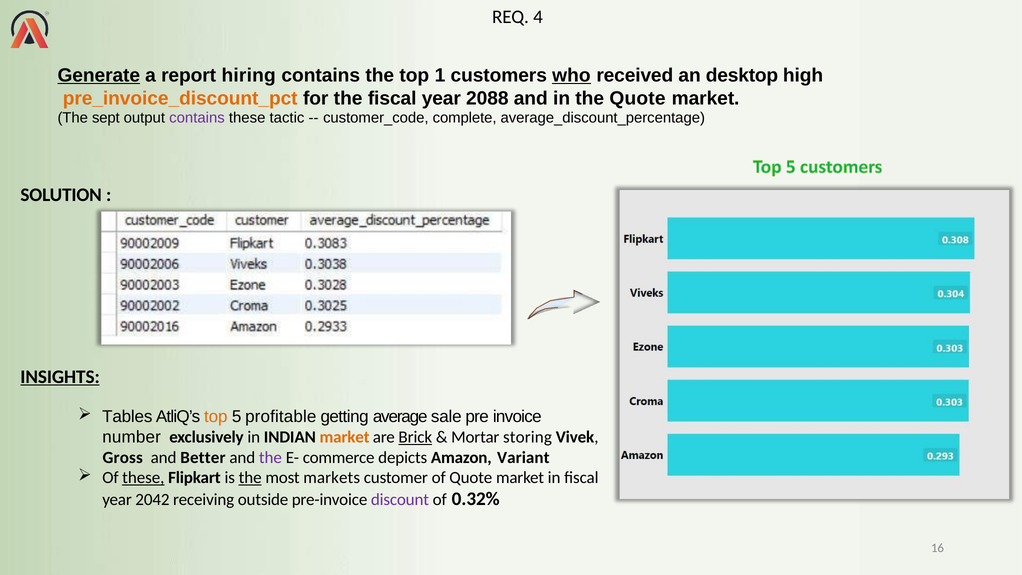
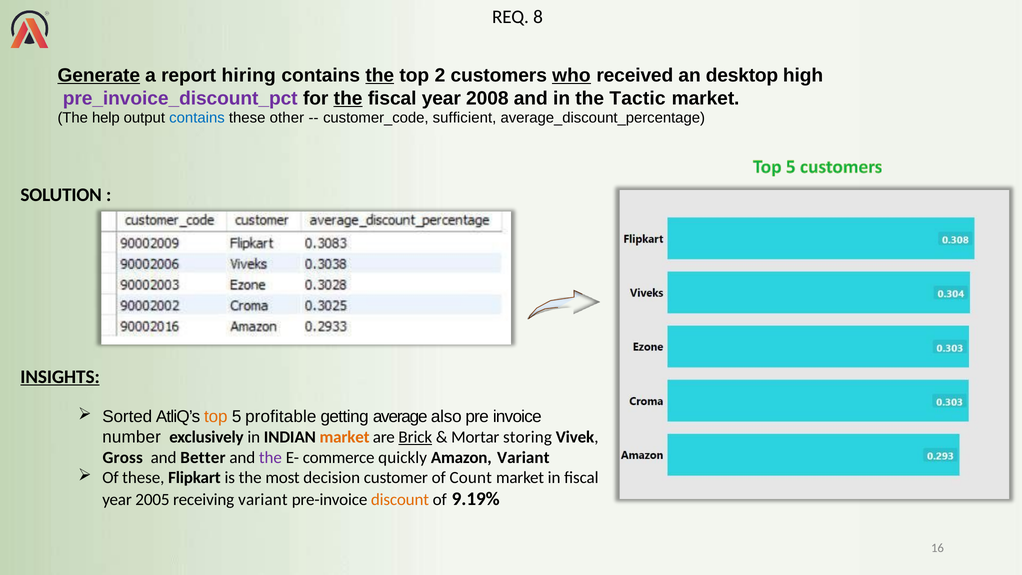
4: 4 -> 8 (538, 17)
the underline: none -> present (380, 75)
1: 1 -> 2 (440, 75)
pre_invoice_discount_pct colour: orange -> purple (180, 98)
the underline: none -> present (348, 98)
2088: 2088 -> 2008 (487, 98)
the Quote: Quote -> Tactic (638, 98)
sept: sept -> help (106, 118)
contains colour: purple -> blue (197, 118)
tactic: tactic -> other (287, 118)
complete: complete -> sufficient (465, 118)
Tables: Tables -> Sorted (127, 417)
sale: sale -> also (446, 417)
depicts: depicts -> quickly (403, 458)
these underline: present -> none (143, 477)
the underline: present -> none (250, 477)
markets: markets -> decision (332, 477)
of Quote: Quote -> Count (471, 477)
2042: 2042 -> 2005 (152, 500)
receiving outside: outside -> variant (263, 500)
discount colour: purple -> orange (400, 500)
0.32%: 0.32% -> 9.19% (476, 499)
